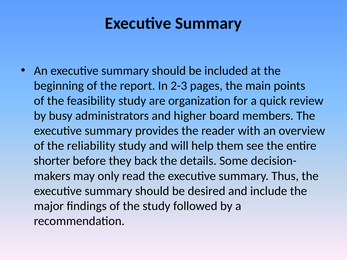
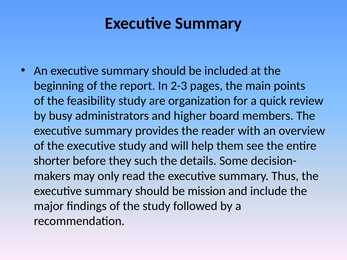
of the reliability: reliability -> executive (91, 146)
back: back -> such (146, 161)
desired: desired -> mission (207, 191)
